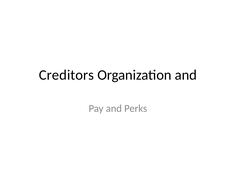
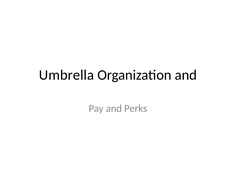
Creditors: Creditors -> Umbrella (66, 75)
